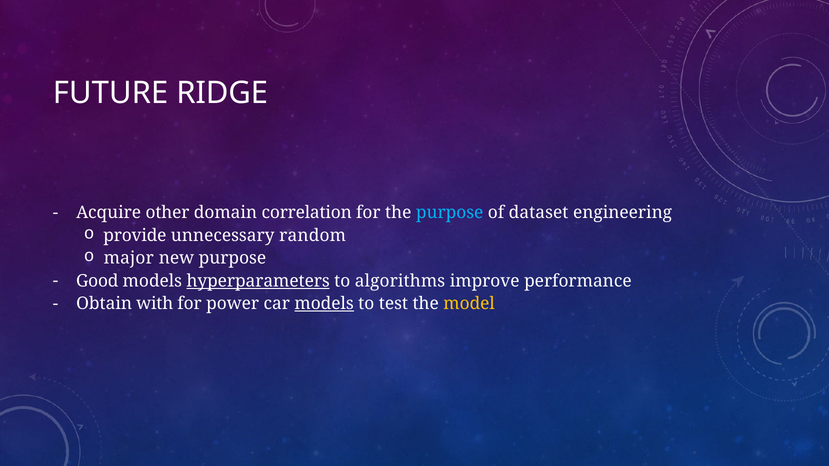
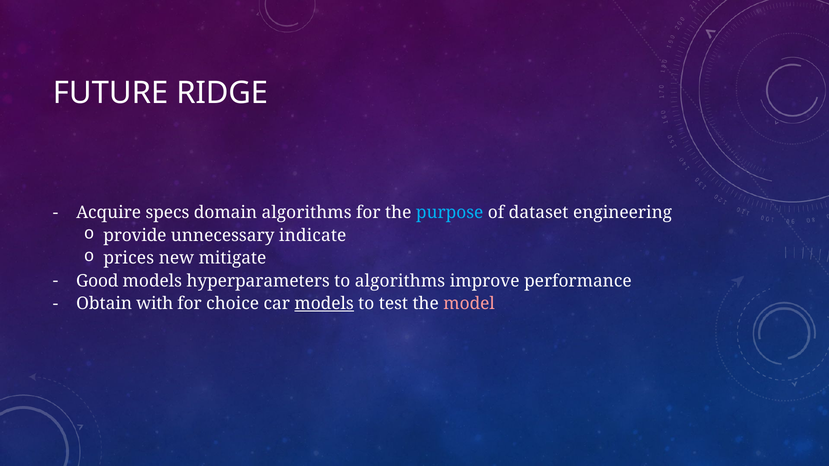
other: other -> specs (167, 213)
domain correlation: correlation -> algorithms (307, 213)
random: random -> indicate (313, 235)
major: major -> prices (129, 258)
new purpose: purpose -> mitigate (232, 258)
hyperparameters underline: present -> none (258, 281)
power: power -> choice (233, 304)
model colour: yellow -> pink (469, 304)
